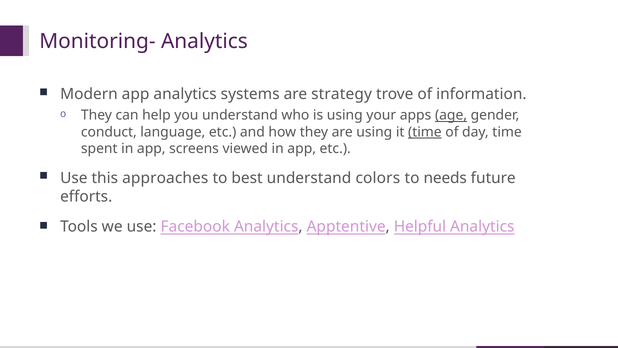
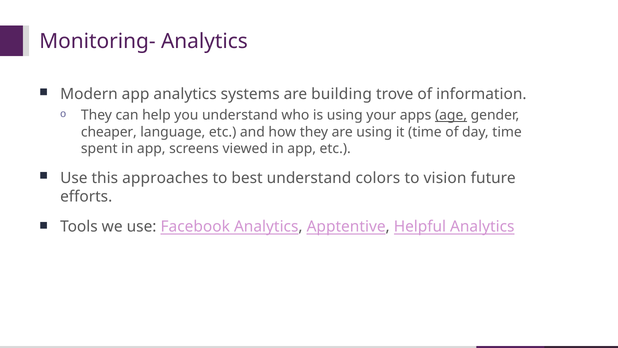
strategy: strategy -> building (342, 94)
conduct: conduct -> cheaper (109, 132)
time underline: present -> none (425, 132)
needs: needs -> vision (445, 178)
